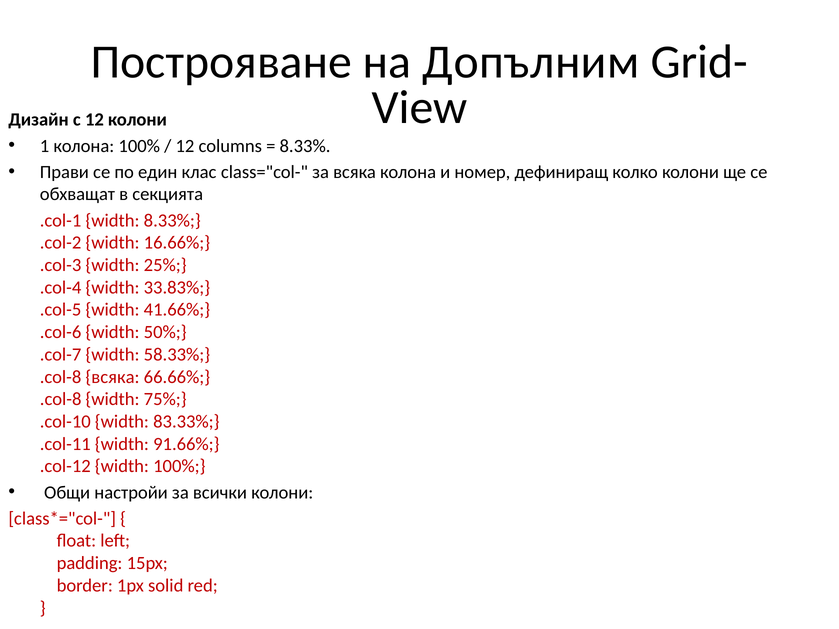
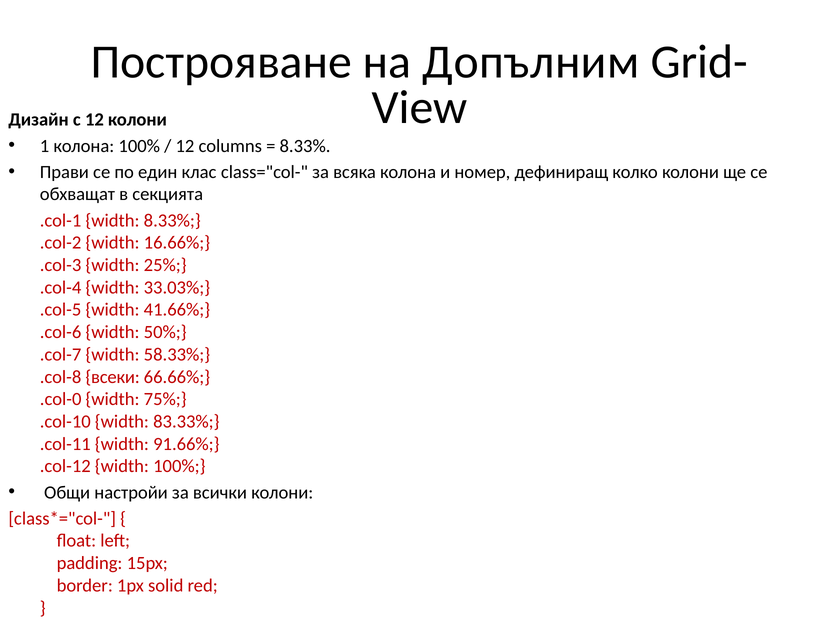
33.83%: 33.83% -> 33.03% (177, 288)
.col-8 всяка: всяка -> всеки (113, 377)
.col-8: .col-8 -> .col-0 (61, 399)
